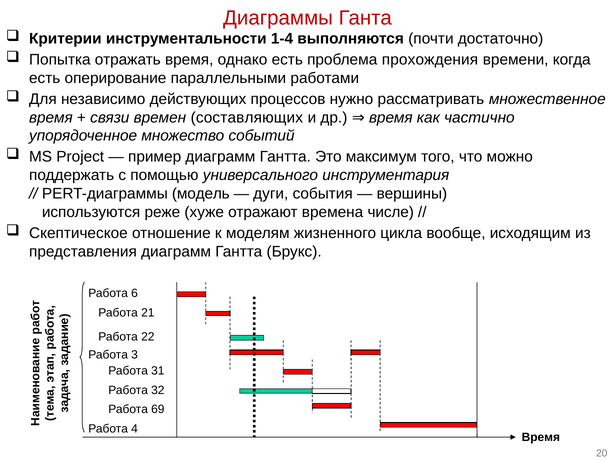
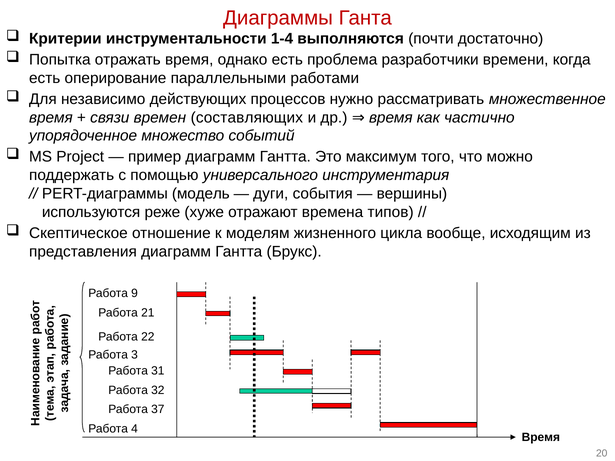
прохождения: прохождения -> разработчики (430, 60)
числе: числе -> типов (391, 212)
6: 6 -> 9 (135, 293)
69: 69 -> 37 (158, 410)
